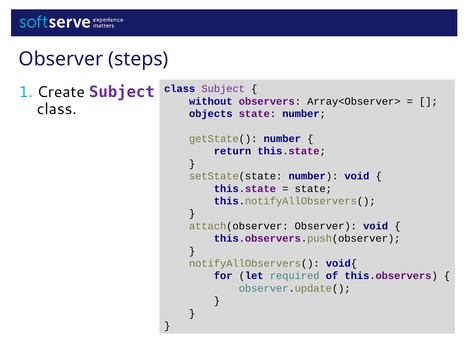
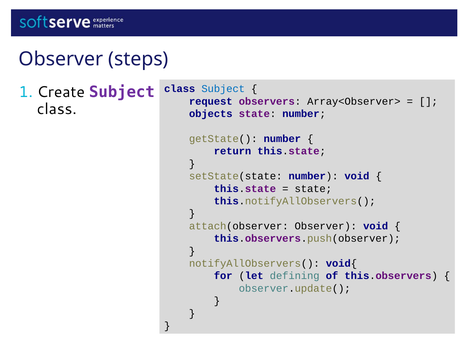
Subject colour: purple -> blue (223, 89)
without: without -> request (211, 101)
required: required -> defining (295, 276)
